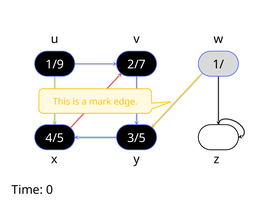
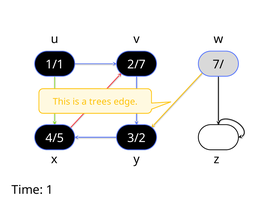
1/9: 1/9 -> 1/1 (55, 64)
1/: 1/ -> 7/ (218, 64)
mark: mark -> trees (100, 102)
3/5: 3/5 -> 3/2 (137, 138)
0: 0 -> 1 (50, 190)
